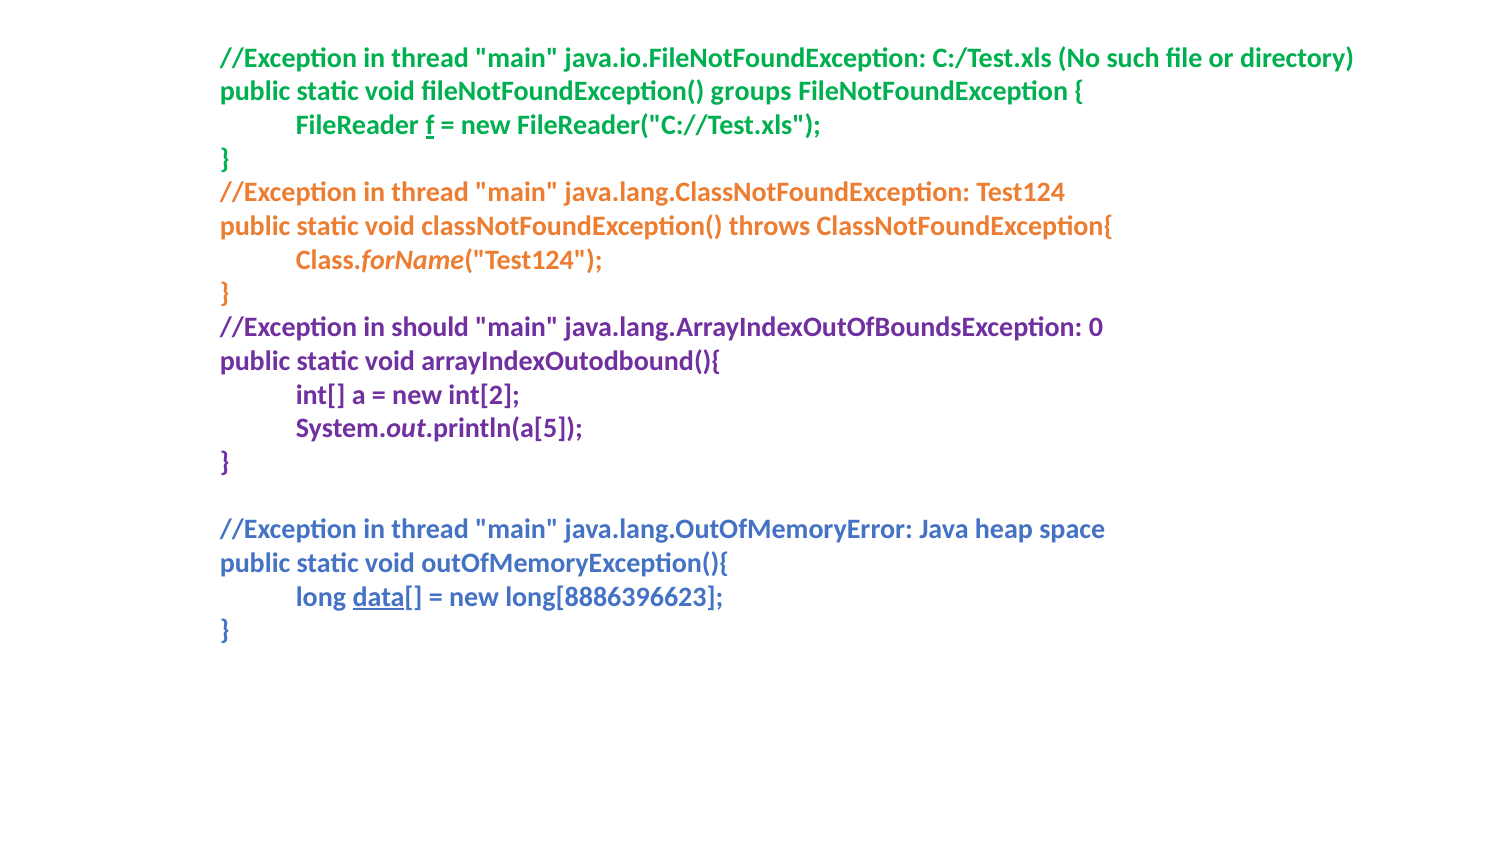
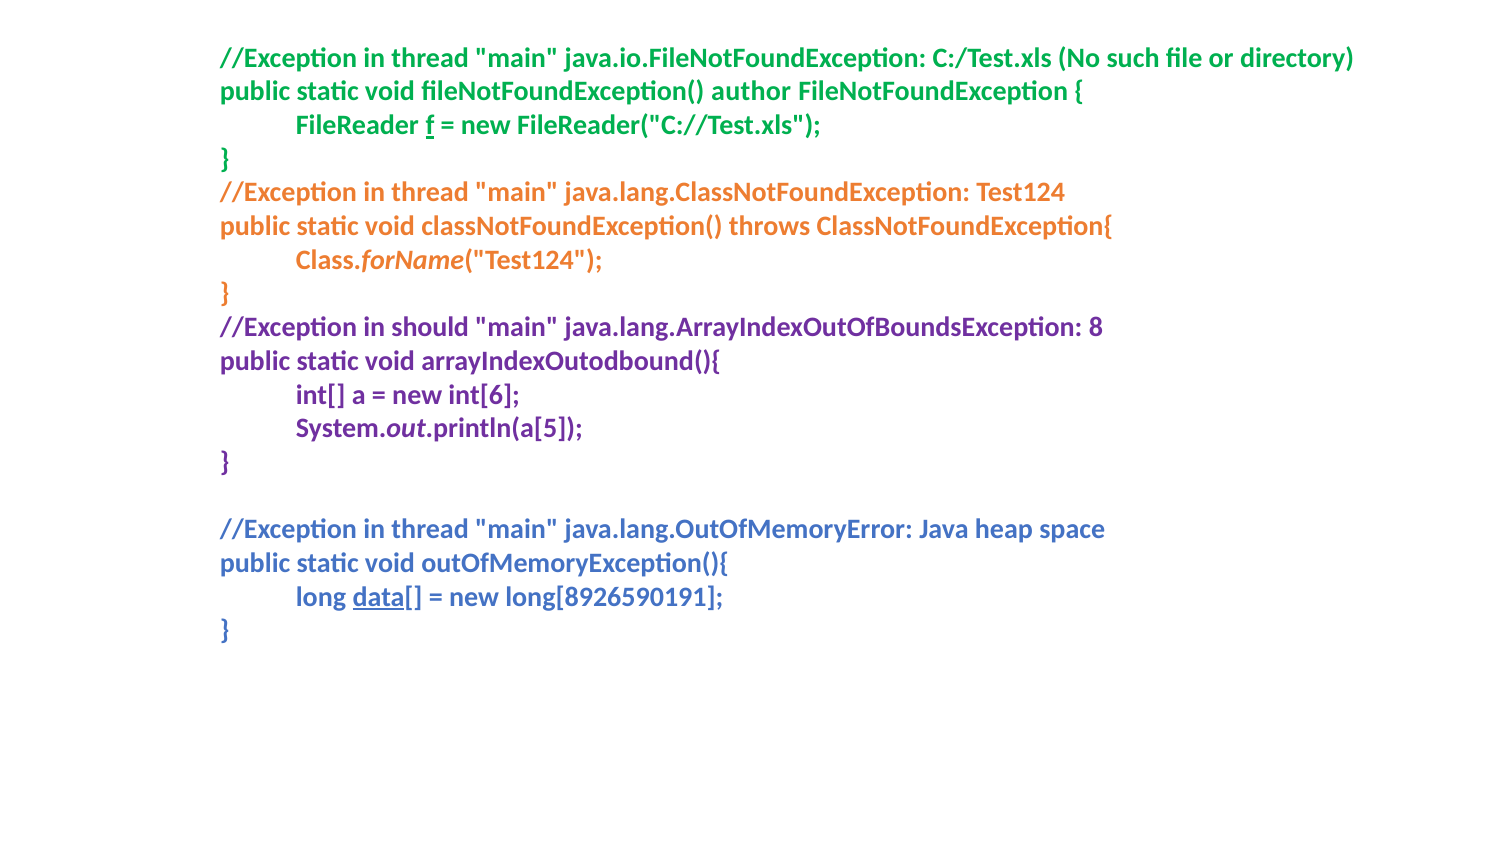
groups: groups -> author (751, 92)
0: 0 -> 8 (1096, 327)
int[2: int[2 -> int[6 (484, 395)
long[8886396623: long[8886396623 -> long[8926590191 (614, 596)
